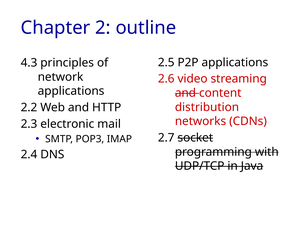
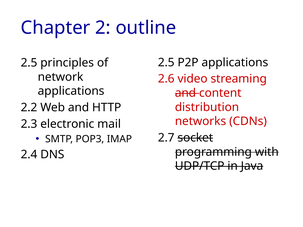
4.3: 4.3 -> 2.5 (29, 63)
